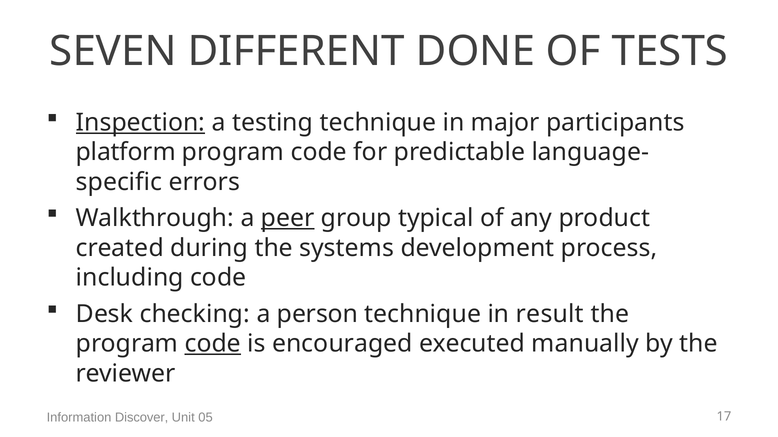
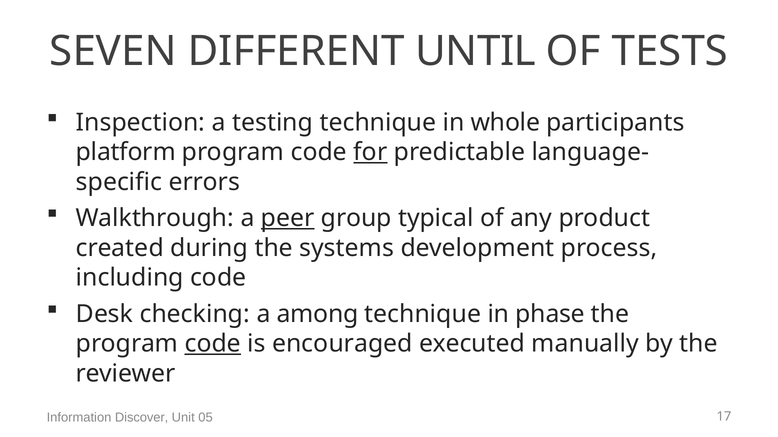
DONE: DONE -> UNTIL (476, 51)
Inspection underline: present -> none (141, 123)
major: major -> whole (505, 123)
for underline: none -> present (370, 152)
person: person -> among (318, 314)
result: result -> phase (550, 314)
